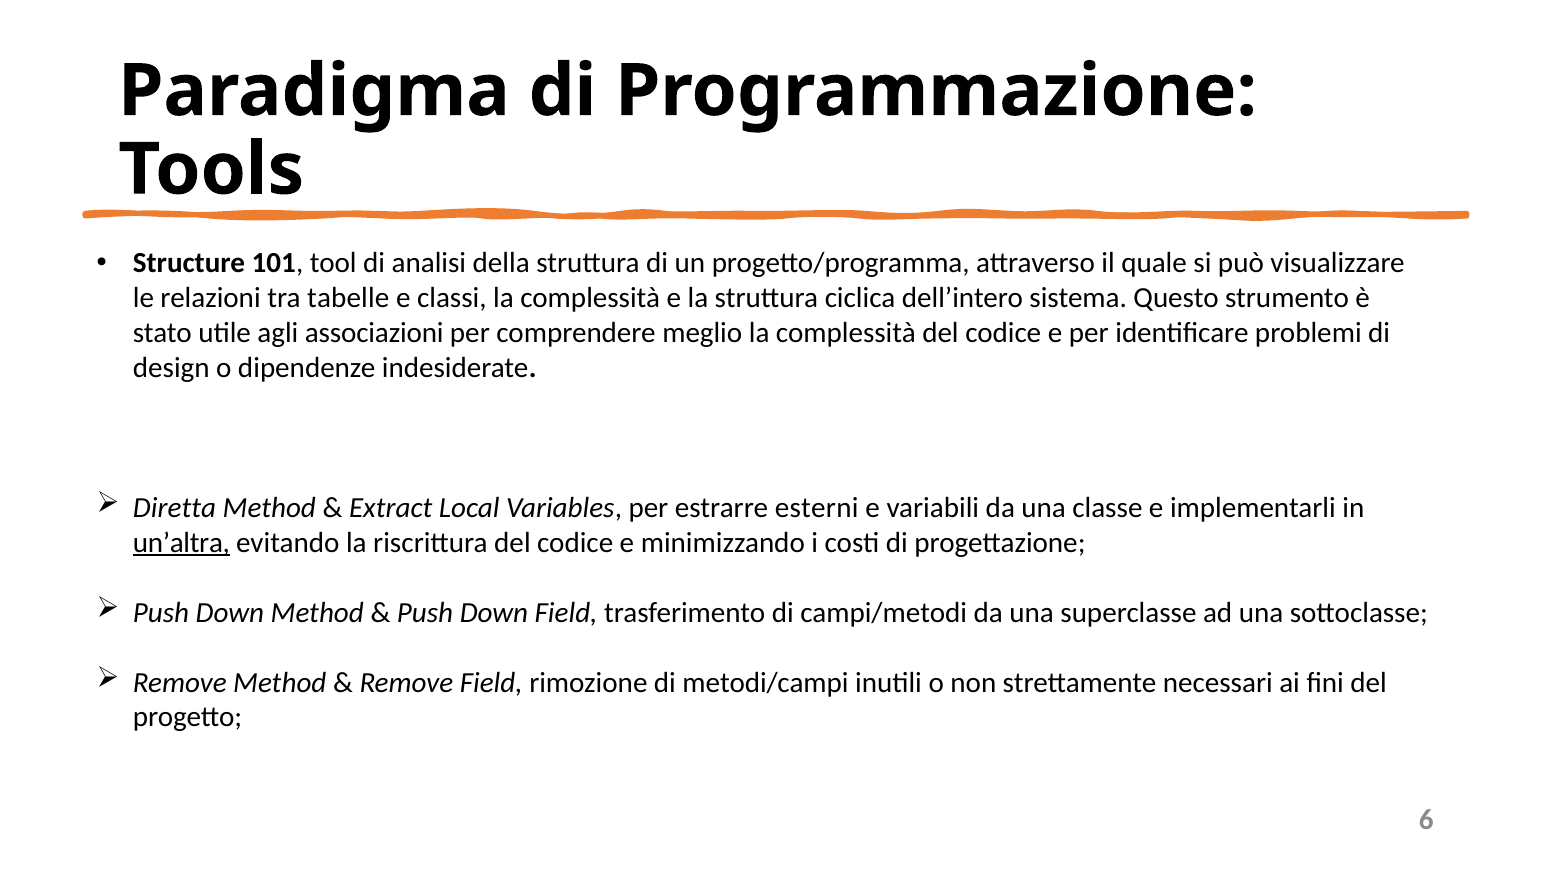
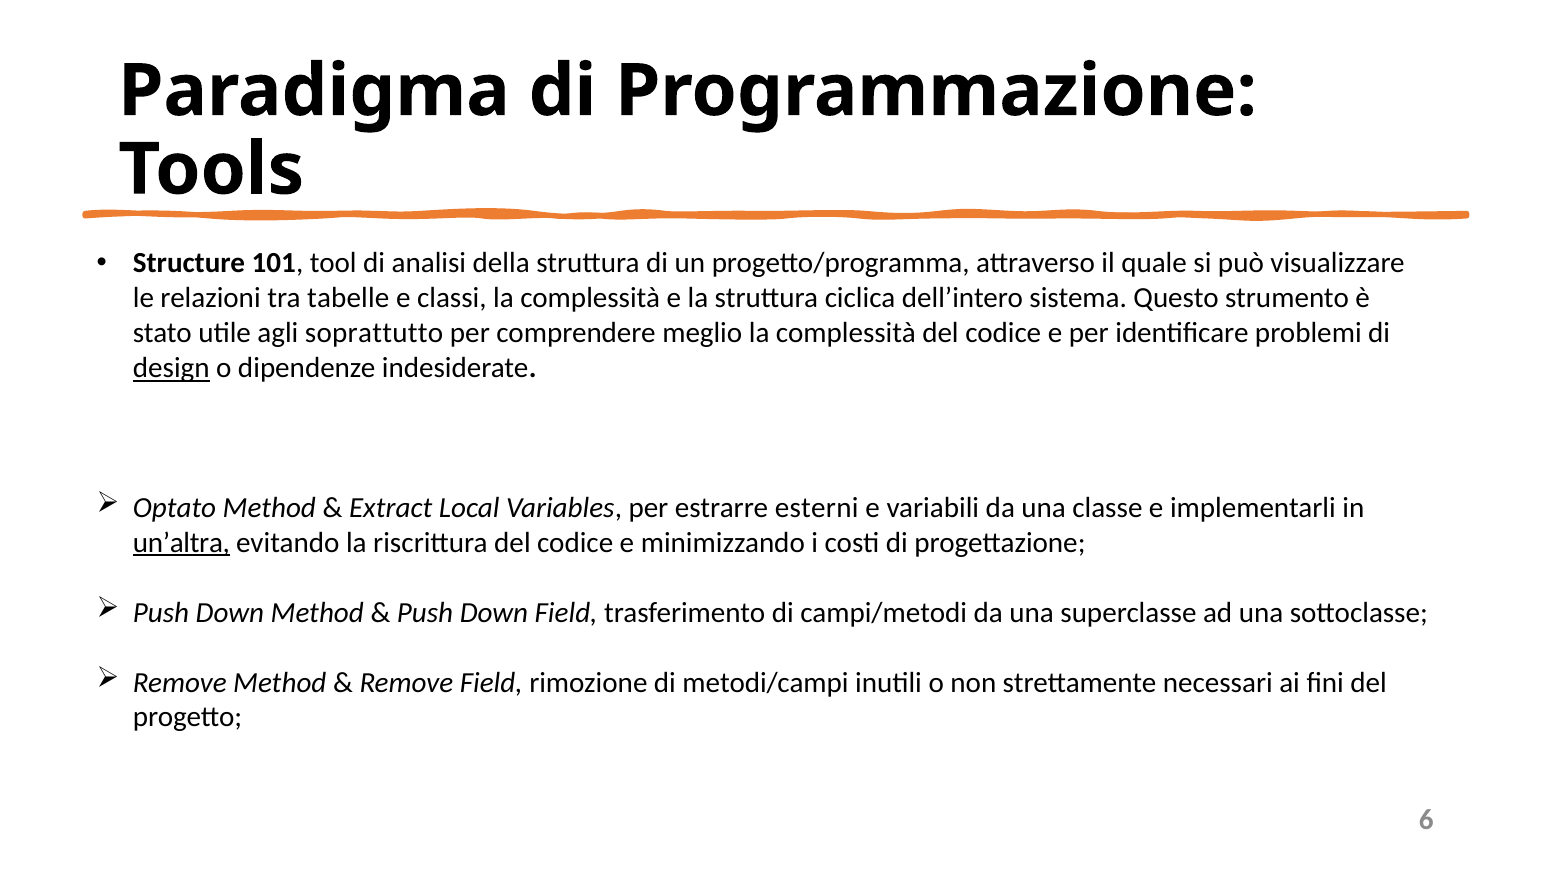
associazioni: associazioni -> soprattutto (374, 333)
design underline: none -> present (171, 368)
Diretta: Diretta -> Optato (175, 508)
